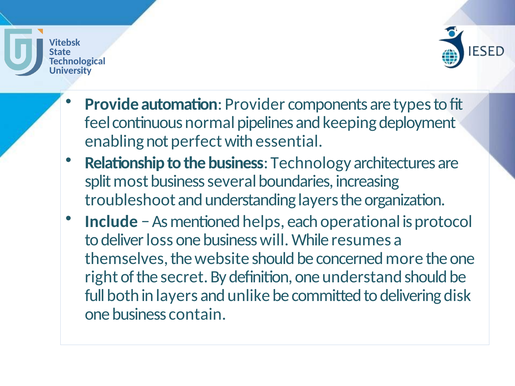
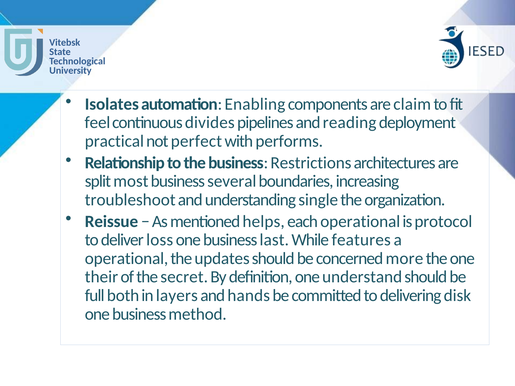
Provide: Provide -> Isolates (112, 104)
Provider: Provider -> Enabling (255, 104)
types: types -> claim (412, 104)
normal: normal -> divides (210, 123)
keeping: keeping -> reading (350, 123)
enabling: enabling -> practical (114, 141)
essential: essential -> performs (289, 141)
Technology: Technology -> Restrictions (311, 163)
understanding layers: layers -> single (318, 200)
Include: Include -> Reissue (111, 222)
will: will -> last (274, 240)
resumes: resumes -> features (361, 240)
themselves: themselves -> operational (127, 259)
website: website -> updates (222, 259)
right: right -> their (101, 277)
unlike: unlike -> hands (249, 296)
contain: contain -> method (198, 314)
